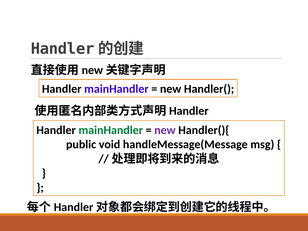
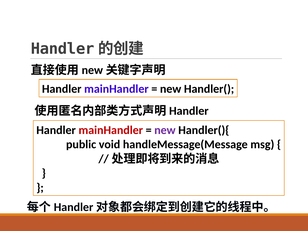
mainHandler colour: green -> red (111, 130)
